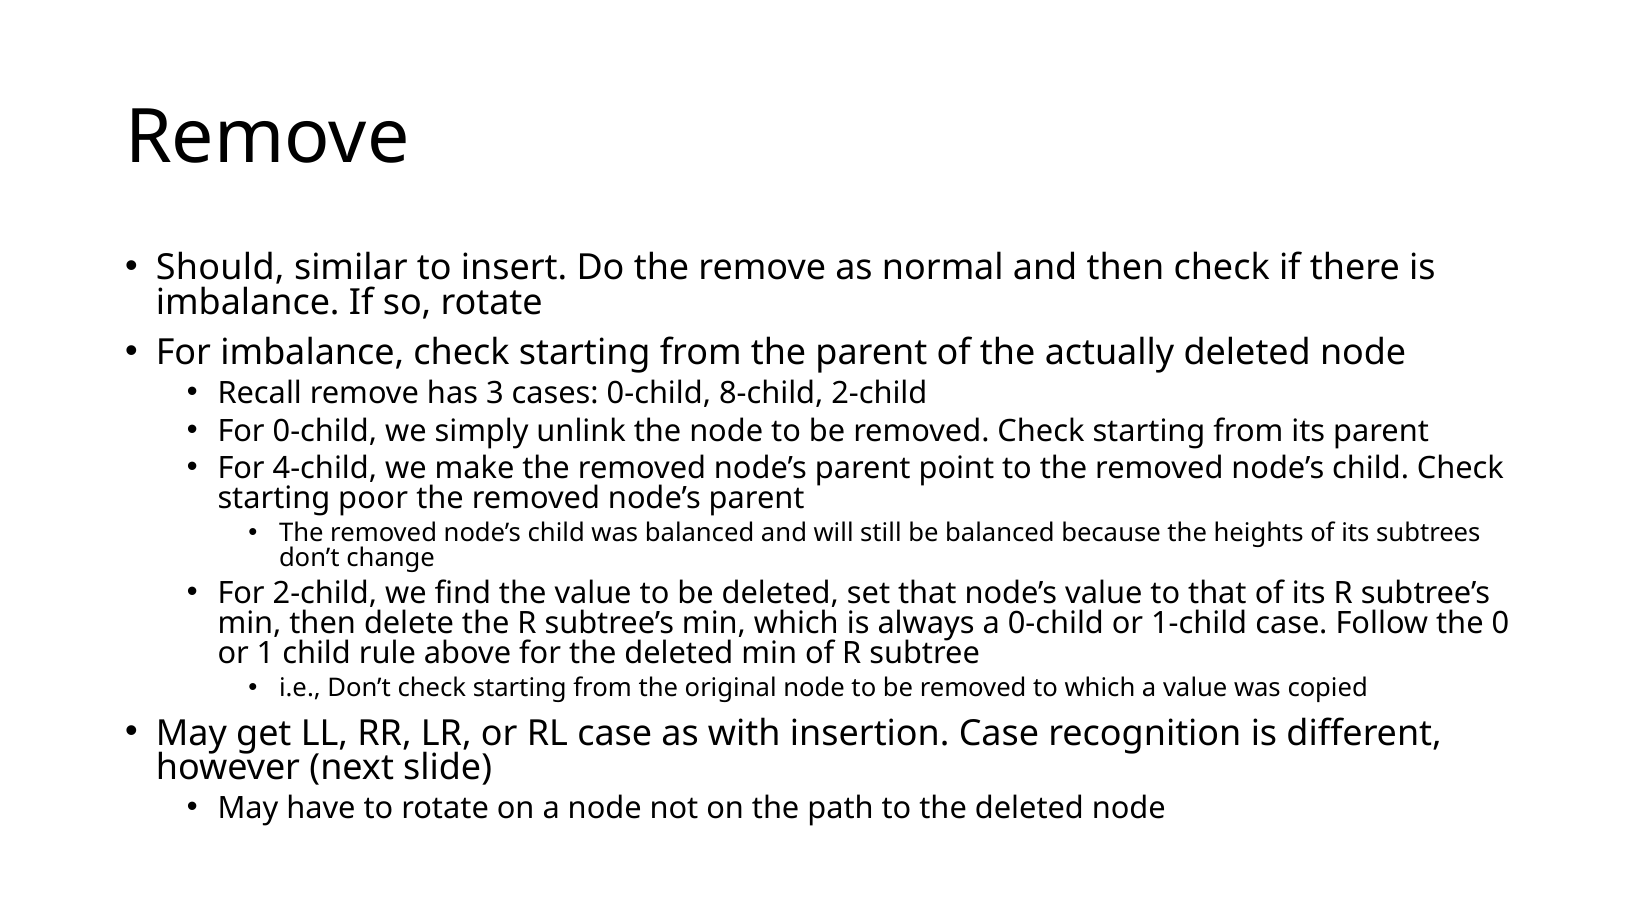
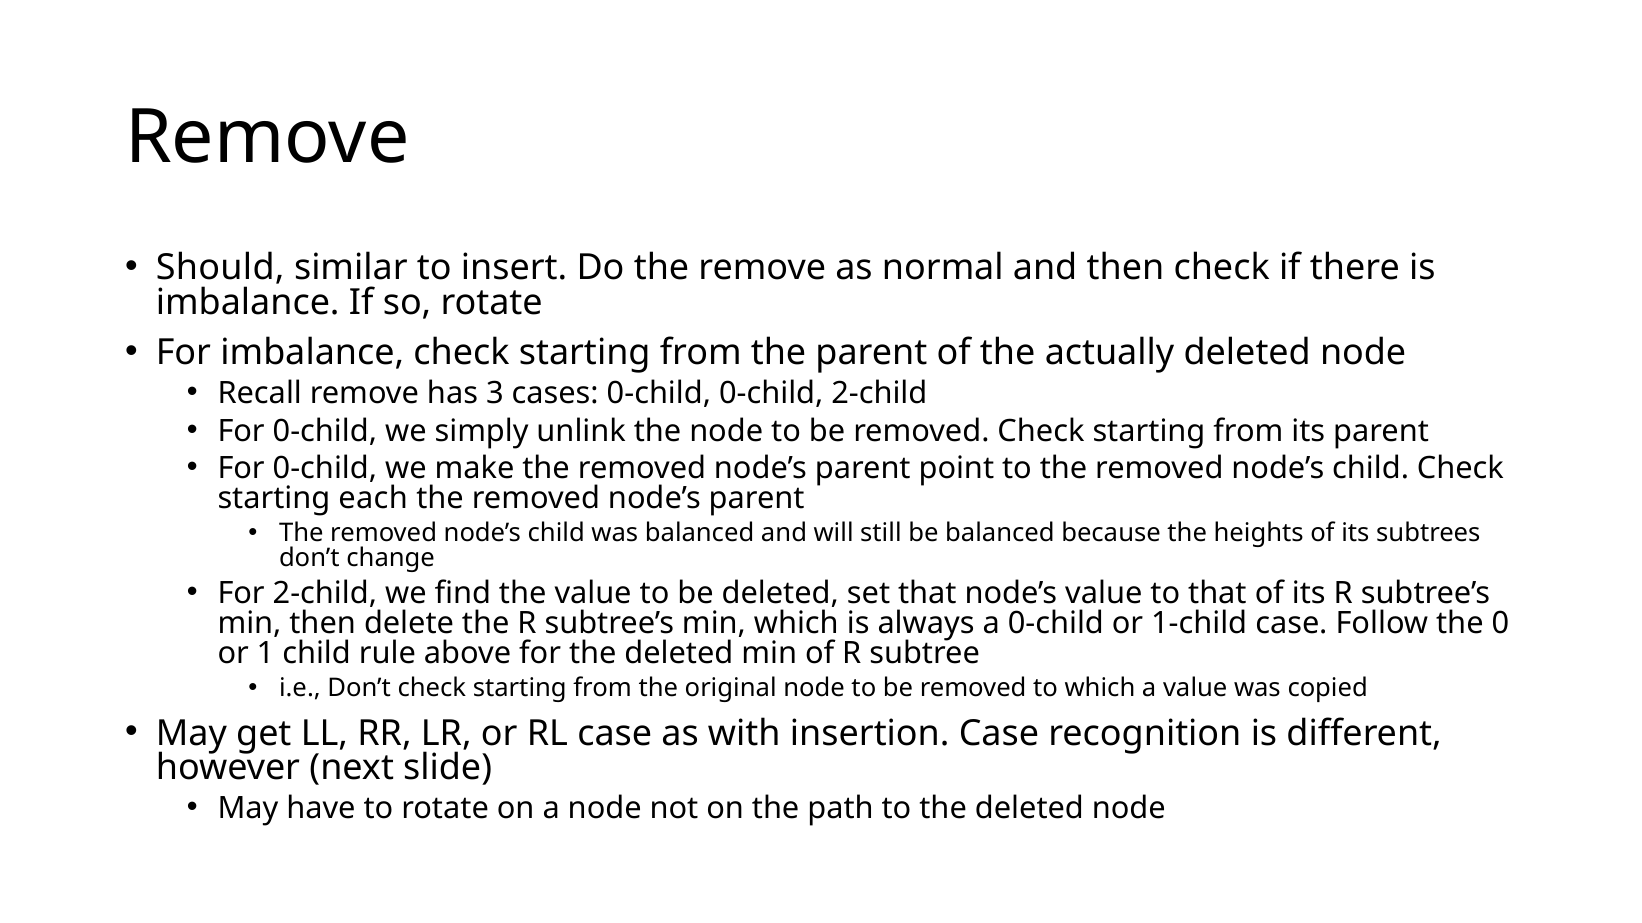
0-child 8-child: 8-child -> 0-child (771, 394)
4-child: 4-child -> 0-child (325, 469)
poor: poor -> each (373, 499)
